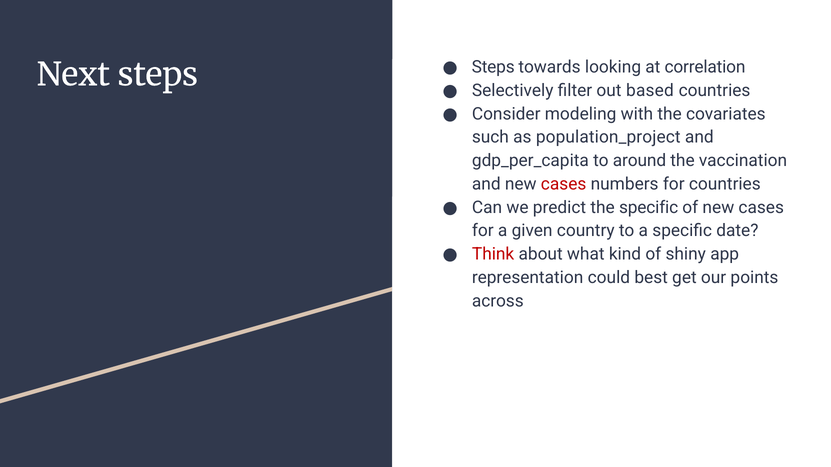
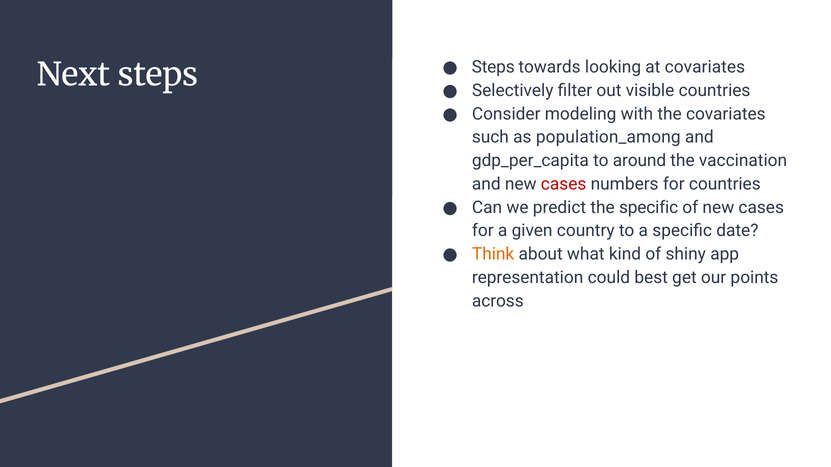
at correlation: correlation -> covariates (705, 67)
based: based -> visible (650, 91)
population_project: population_project -> population_among (608, 137)
Think colour: red -> orange (493, 254)
